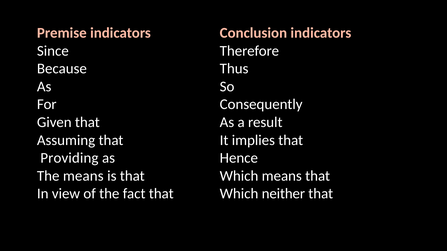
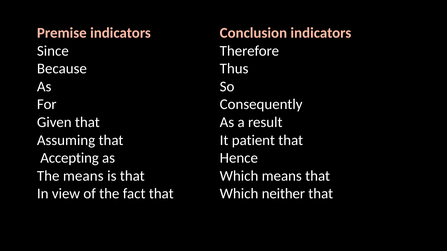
implies: implies -> patient (253, 140)
Providing: Providing -> Accepting (70, 158)
